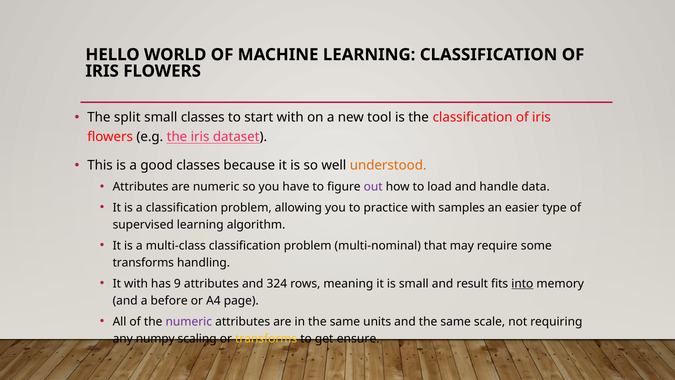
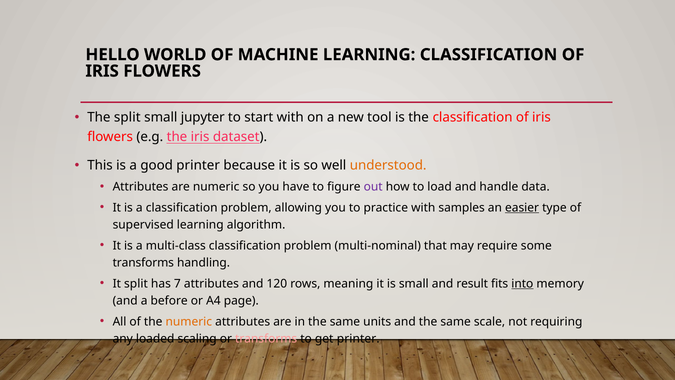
small classes: classes -> jupyter (203, 117)
good classes: classes -> printer (198, 165)
easier underline: none -> present (522, 208)
It with: with -> split (136, 283)
9: 9 -> 7 (177, 283)
324: 324 -> 120 (277, 283)
numeric colour: purple -> orange (189, 321)
numpy: numpy -> loaded (155, 339)
transforms colour: yellow -> pink (266, 339)
get ensure: ensure -> printer (358, 339)
